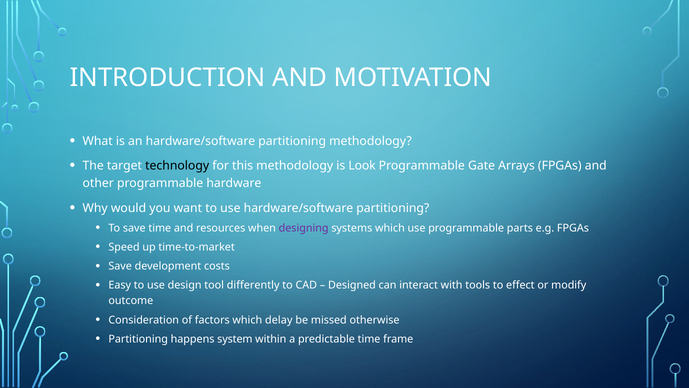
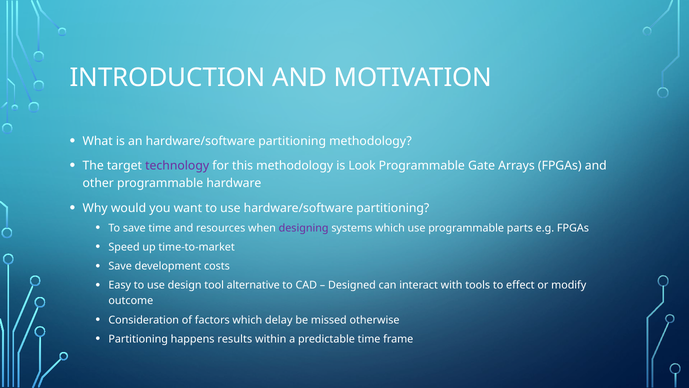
technology colour: black -> purple (177, 166)
differently: differently -> alternative (253, 285)
system: system -> results (235, 339)
